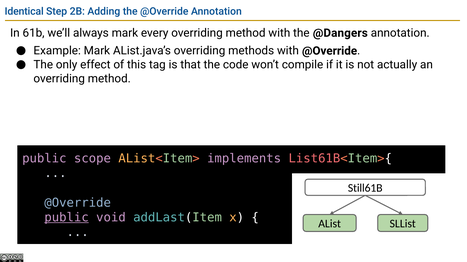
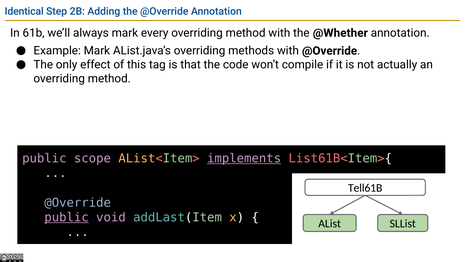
@Dangers: @Dangers -> @Whether (340, 33)
implements underline: none -> present (244, 159)
Still61B: Still61B -> Tell61B (365, 189)
